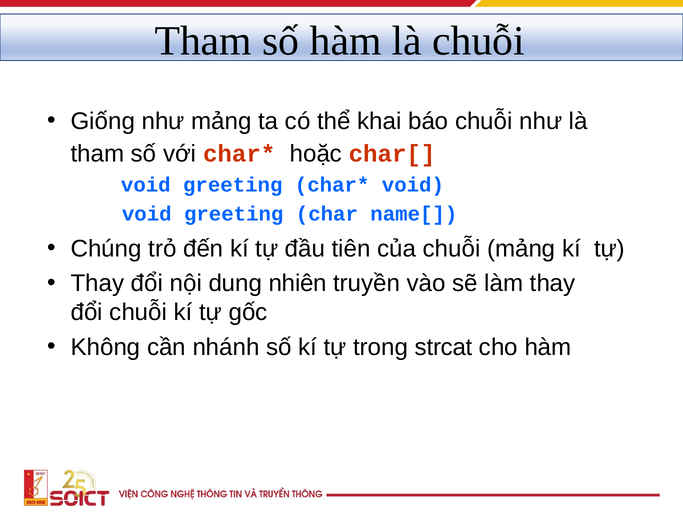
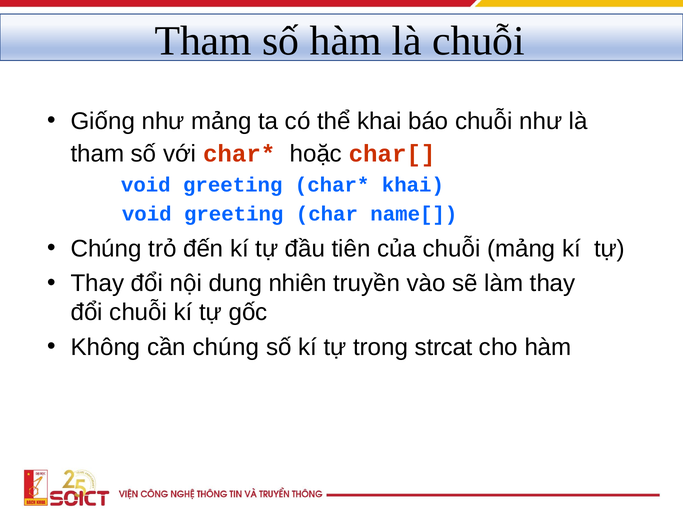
void: void -> khai (413, 185)
cần nhánh: nhánh -> chúng (226, 348)
